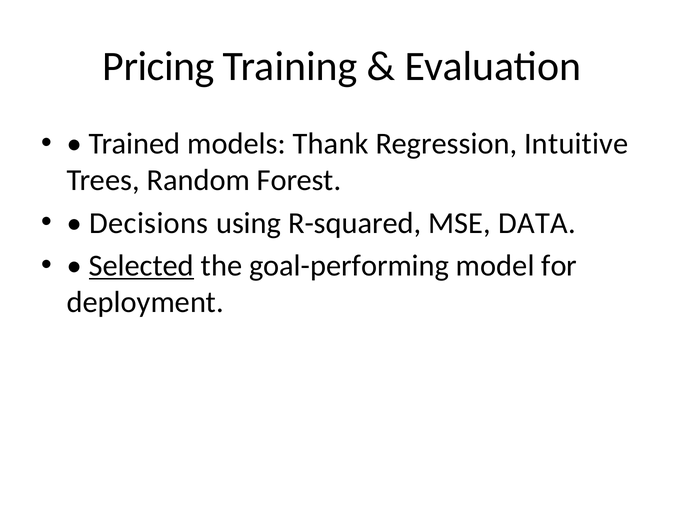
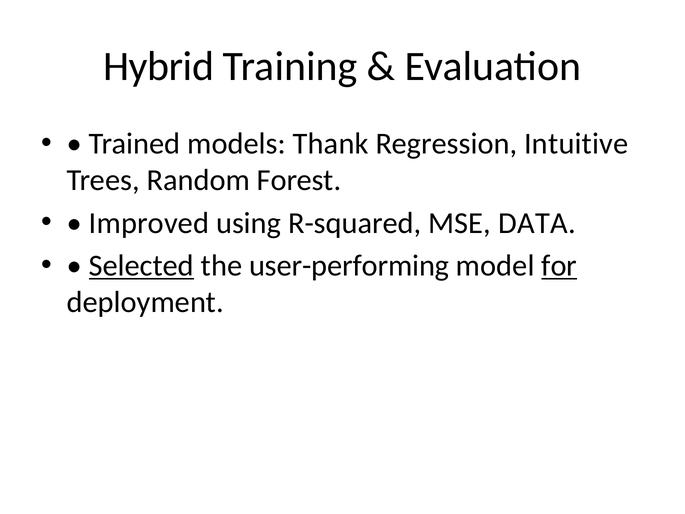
Pricing: Pricing -> Hybrid (159, 66)
Decisions: Decisions -> Improved (149, 223)
goal-performing: goal-performing -> user-performing (349, 266)
for underline: none -> present (559, 266)
